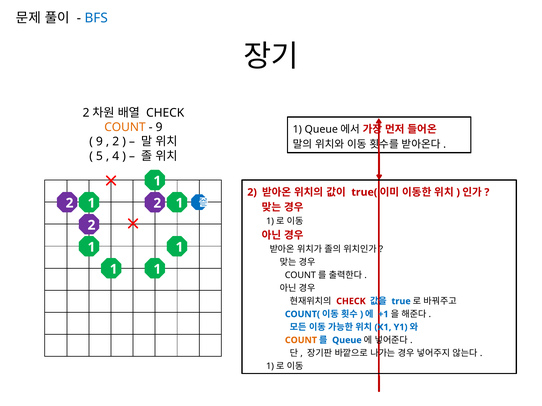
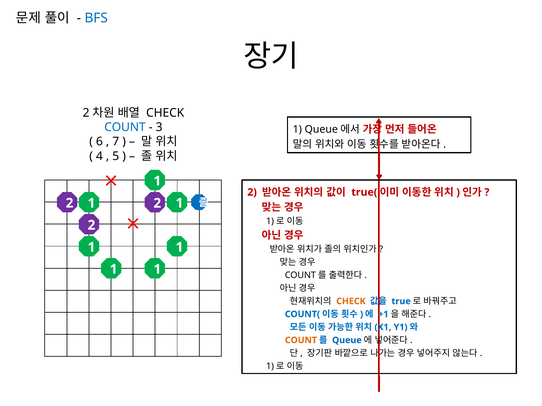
COUNT colour: orange -> blue (125, 127)
9: 9 -> 3 (159, 127)
9: 9 -> 6 (99, 142)
2: 2 -> 7 (116, 142)
5: 5 -> 4 (99, 156)
4: 4 -> 5 (116, 156)
CHECK colour: red -> orange (351, 302)
